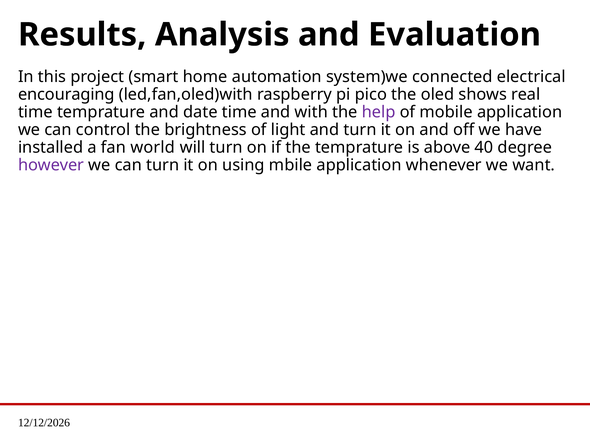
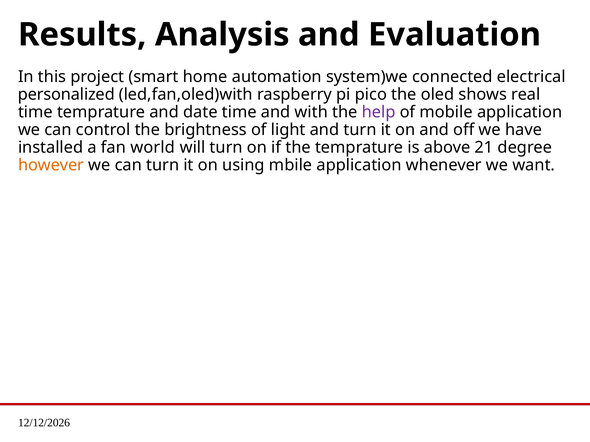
encouraging: encouraging -> personalized (66, 94)
40: 40 -> 21 (484, 148)
however colour: purple -> orange (51, 165)
